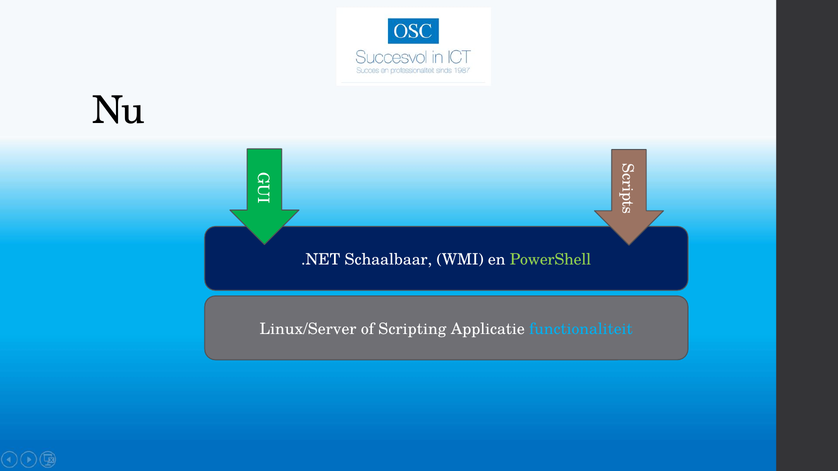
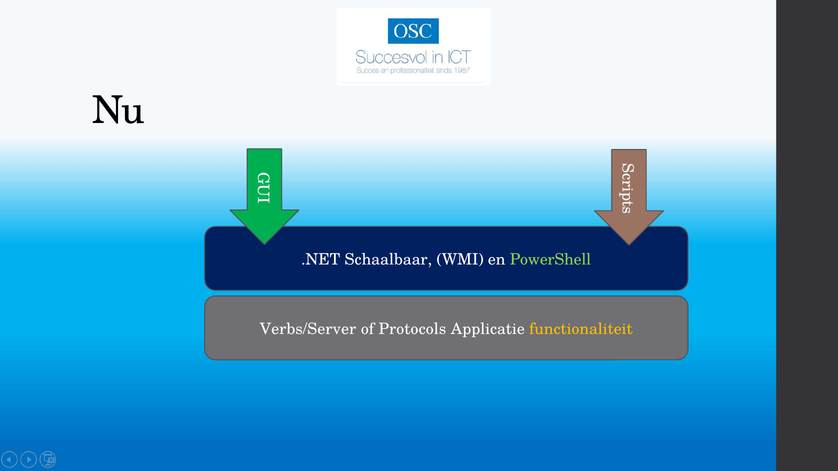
Linux/Server: Linux/Server -> Verbs/Server (308, 329)
Scripting: Scripting -> Protocols (412, 329)
functionaliteit colour: light blue -> yellow (581, 329)
